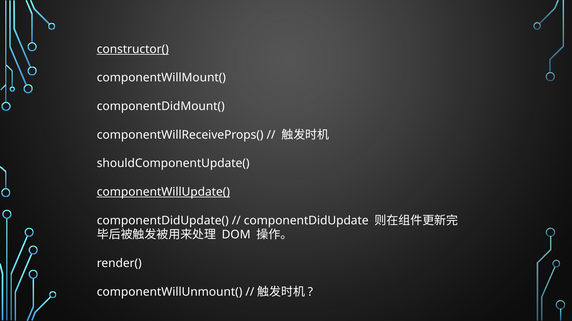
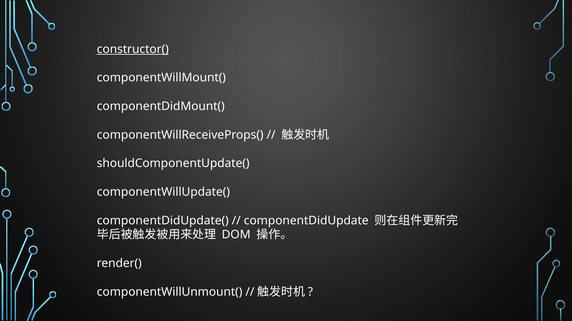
componentWillUpdate( underline: present -> none (163, 192)
